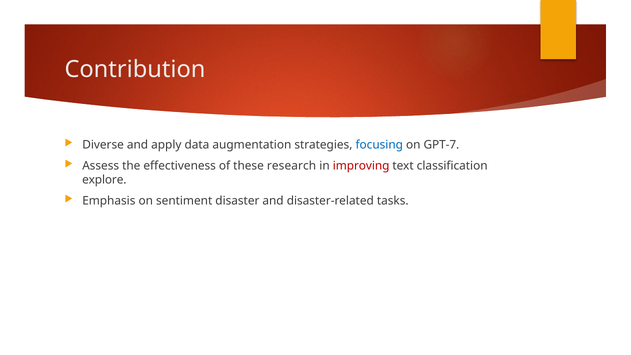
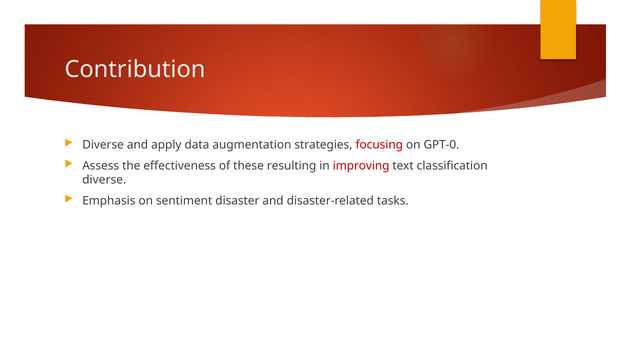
focusing colour: blue -> red (379, 145)
GPT-7: GPT-7 -> GPT-0 (441, 145)
research: research -> resulting (292, 166)
explore: explore -> diverse (104, 180)
